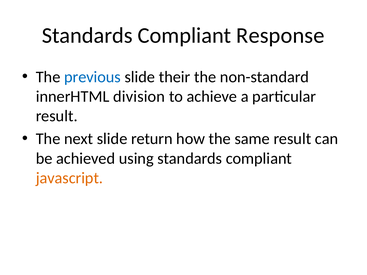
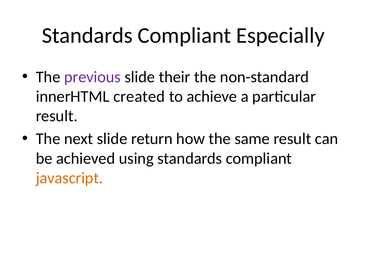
Response: Response -> Especially (280, 36)
previous colour: blue -> purple (92, 77)
division: division -> created (139, 97)
